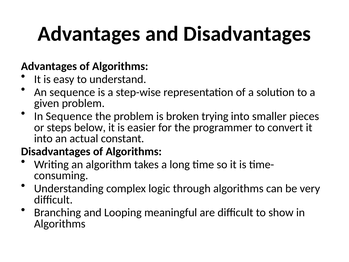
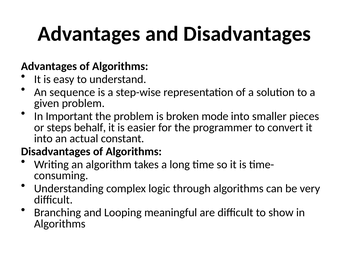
In Sequence: Sequence -> Important (69, 116)
trying: trying -> mode (215, 116)
below: below -> behalf (90, 127)
